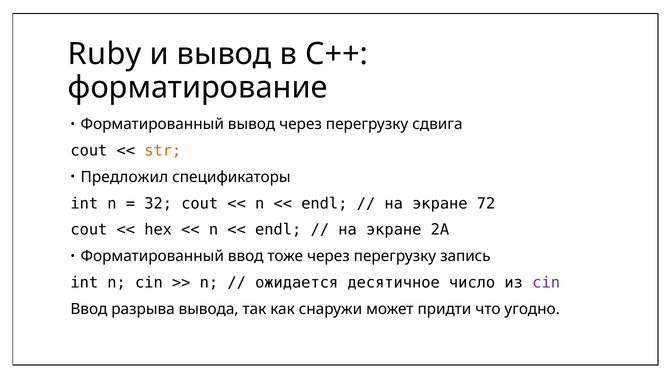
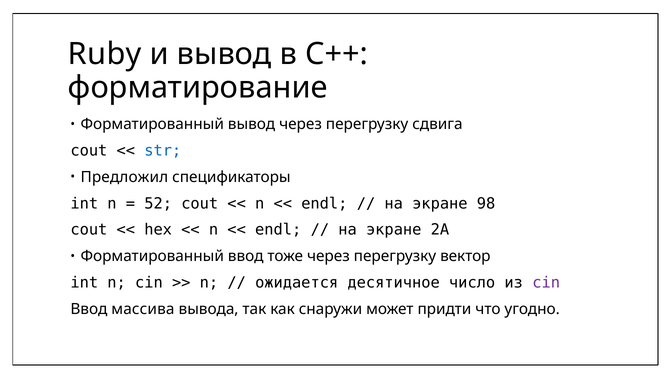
str colour: orange -> blue (163, 150)
32: 32 -> 52 (158, 203)
72: 72 -> 98 (486, 203)
запись: запись -> вектор (465, 256)
разрыва: разрыва -> массива (143, 309)
